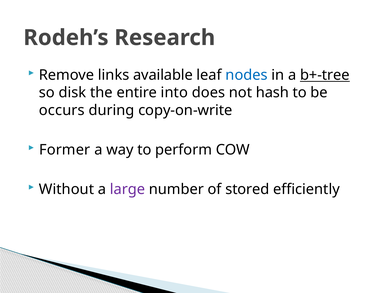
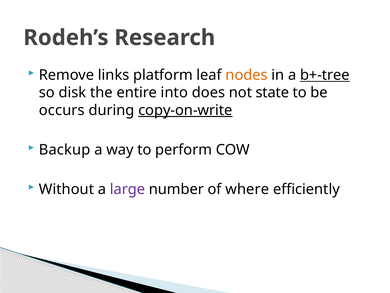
available: available -> platform (163, 75)
nodes colour: blue -> orange (247, 75)
hash: hash -> state (272, 92)
copy-on-write underline: none -> present (185, 110)
Former: Former -> Backup (65, 149)
stored: stored -> where (247, 189)
